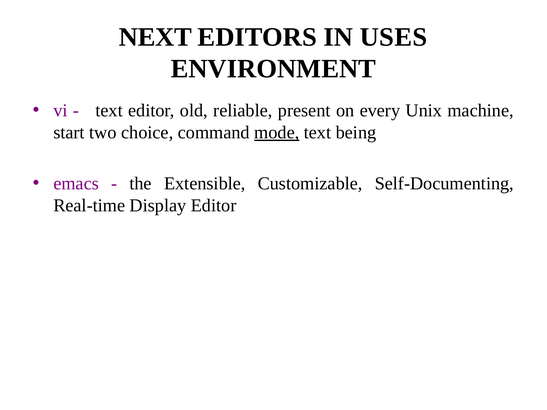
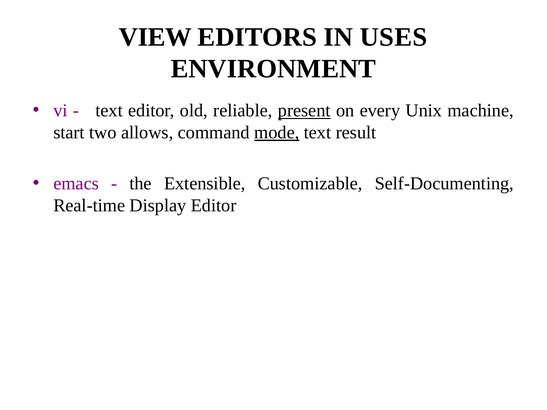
NEXT: NEXT -> VIEW (155, 37)
present underline: none -> present (304, 111)
choice: choice -> allows (147, 133)
being: being -> result (356, 133)
